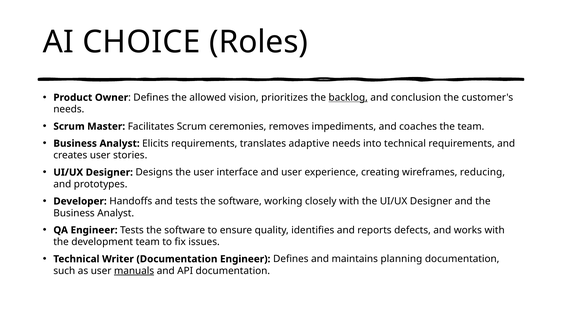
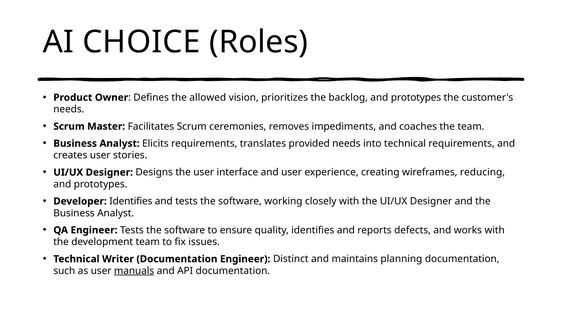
backlog underline: present -> none (348, 98)
conclusion: conclusion -> prototypes (416, 98)
adaptive: adaptive -> provided (309, 144)
Developer Handoffs: Handoffs -> Identifies (131, 201)
Engineer Defines: Defines -> Distinct (291, 259)
